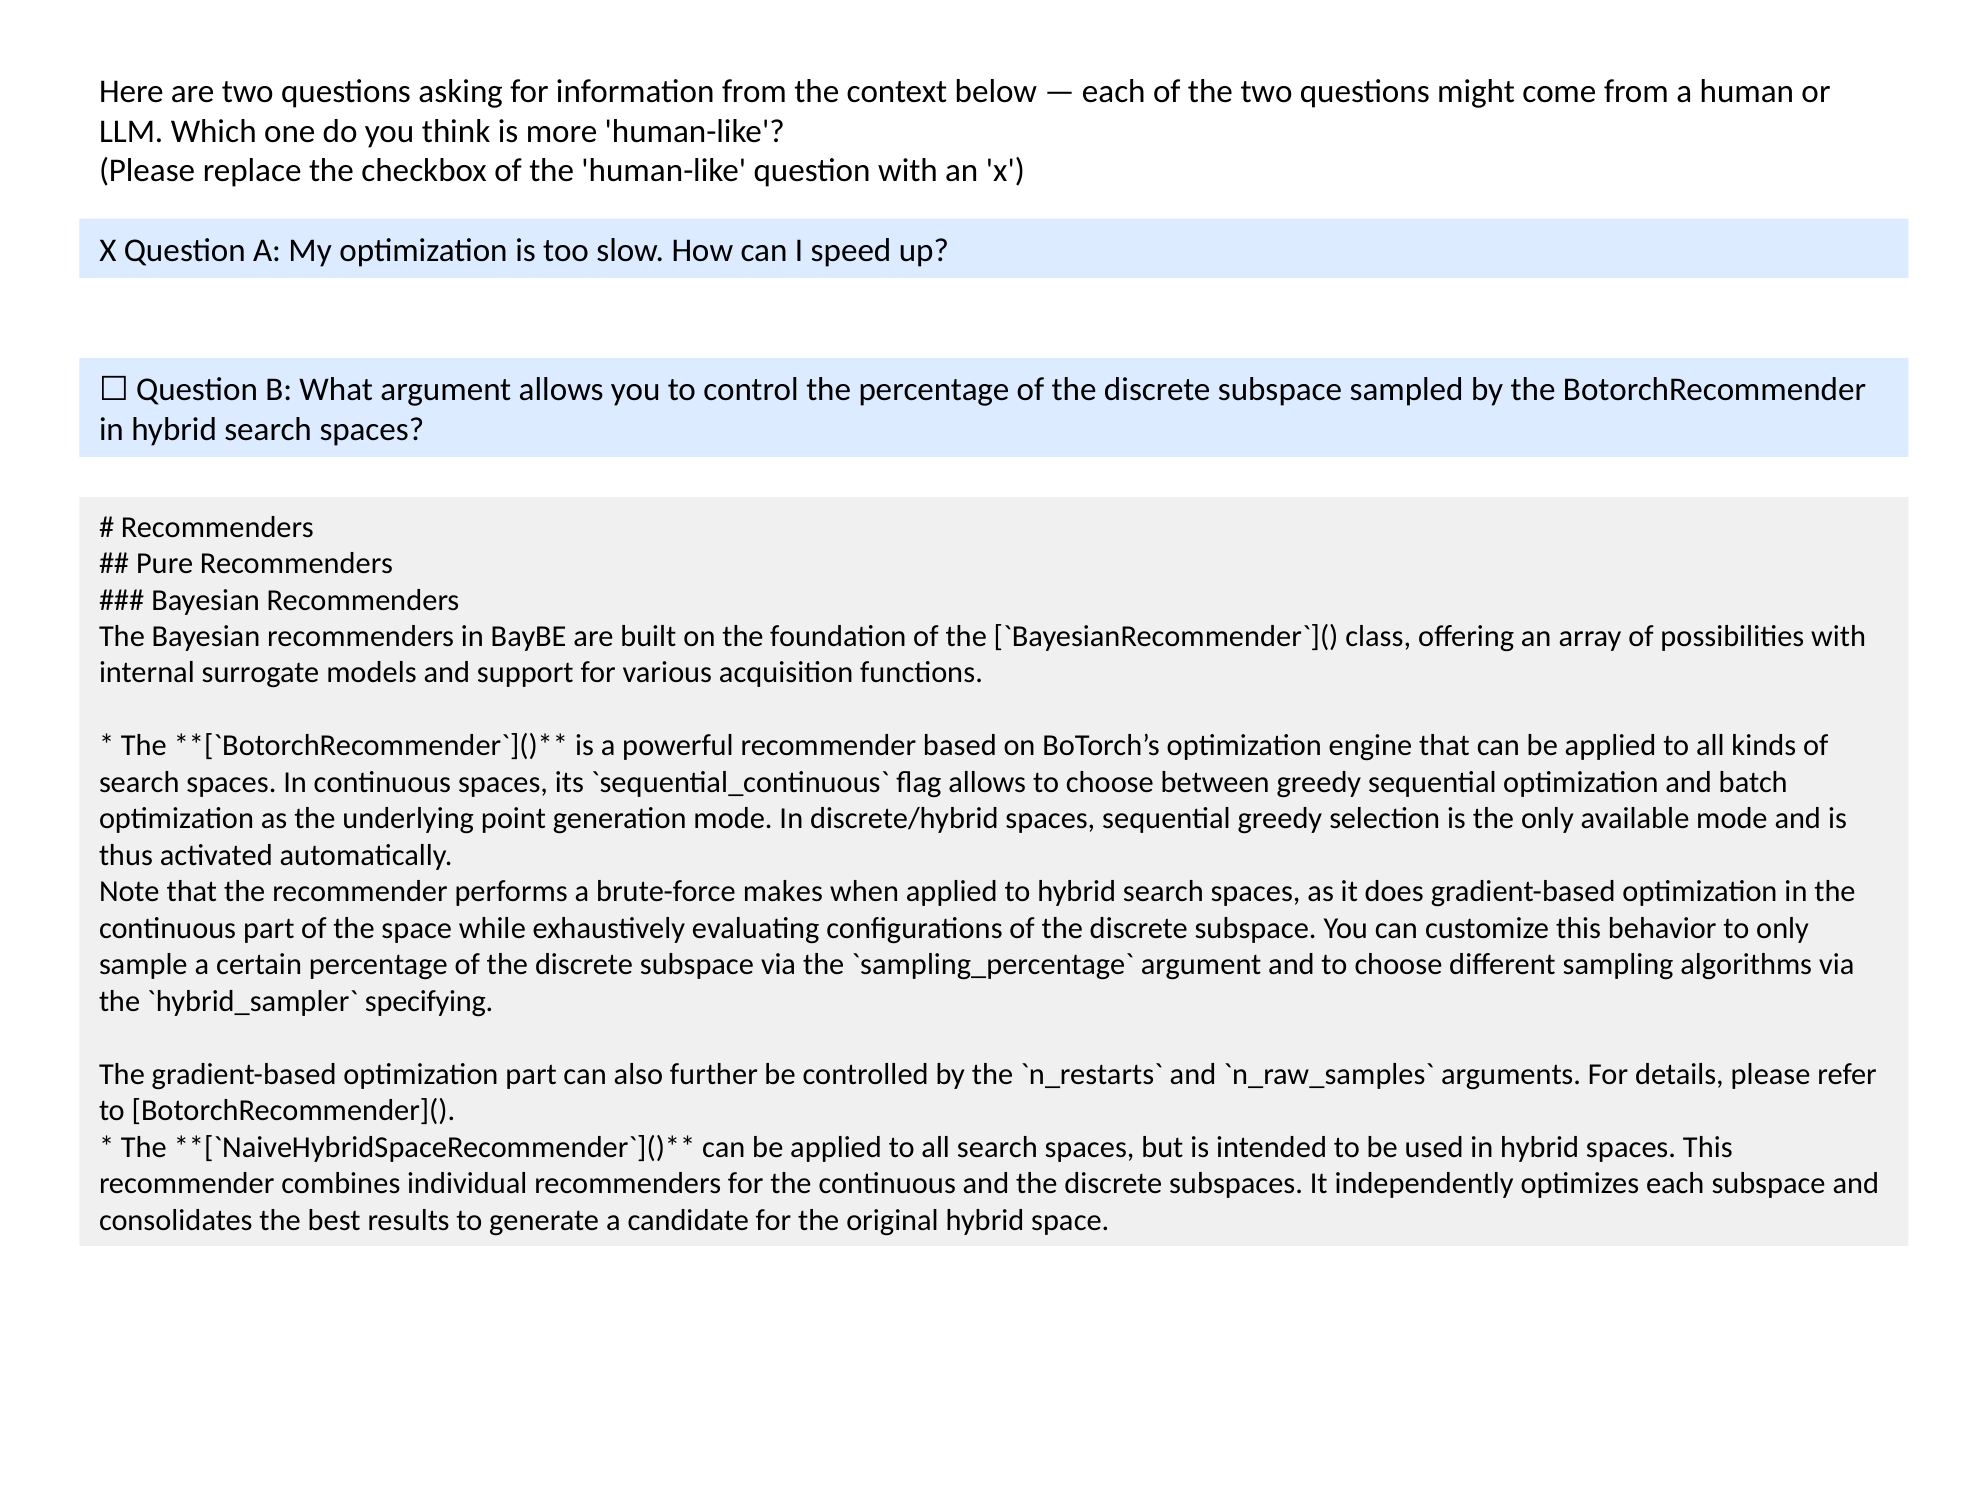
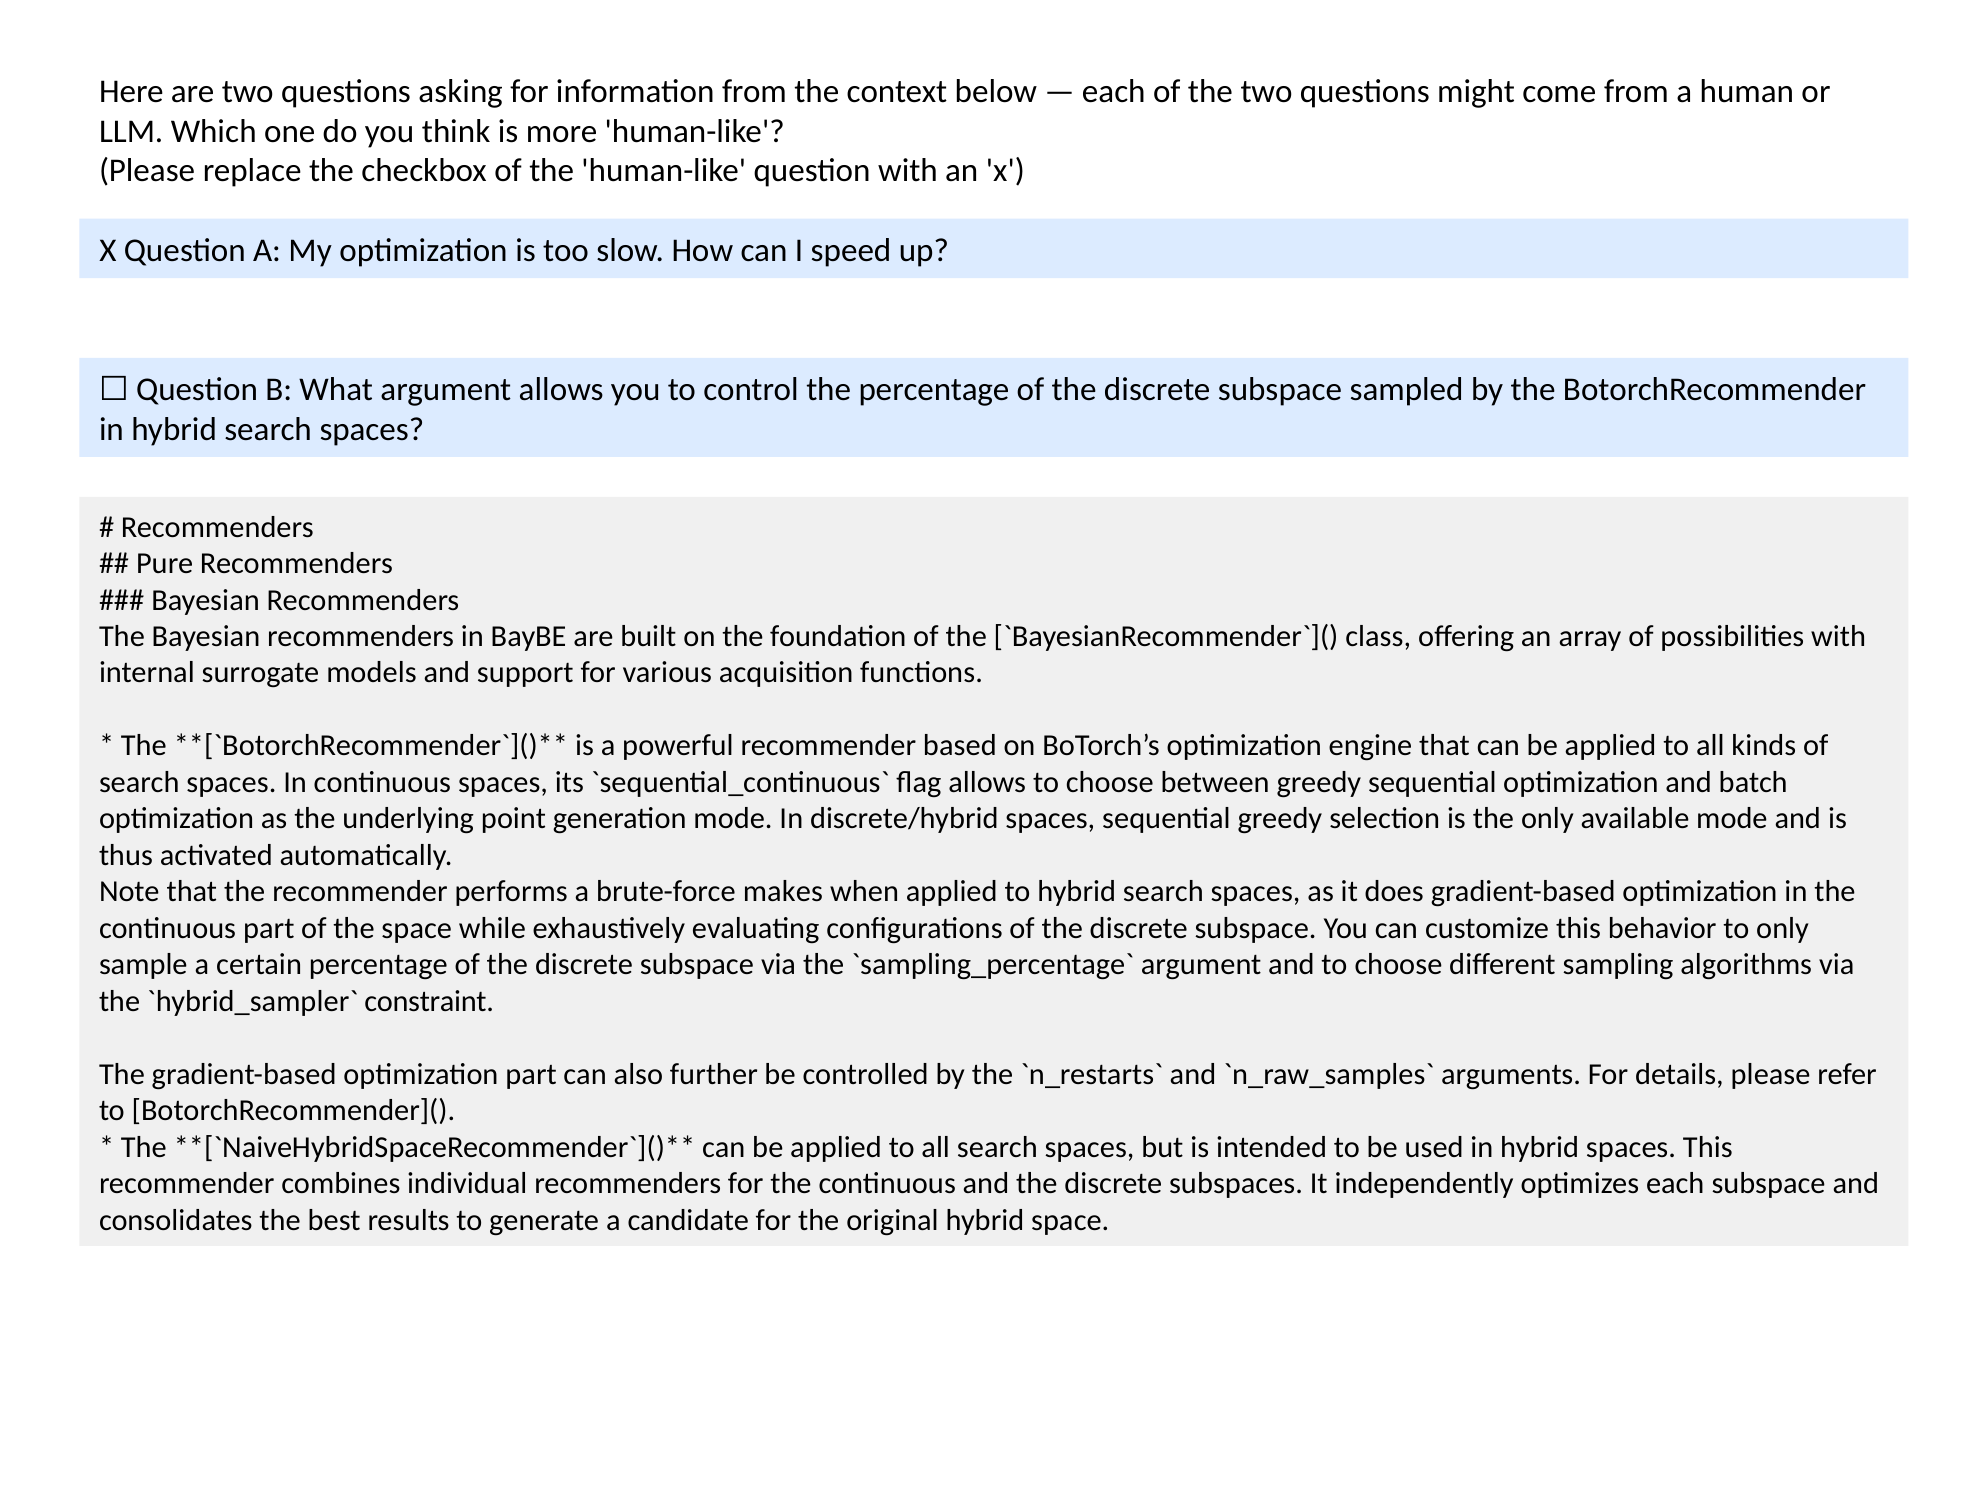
specifying: specifying -> constraint (429, 1001)
